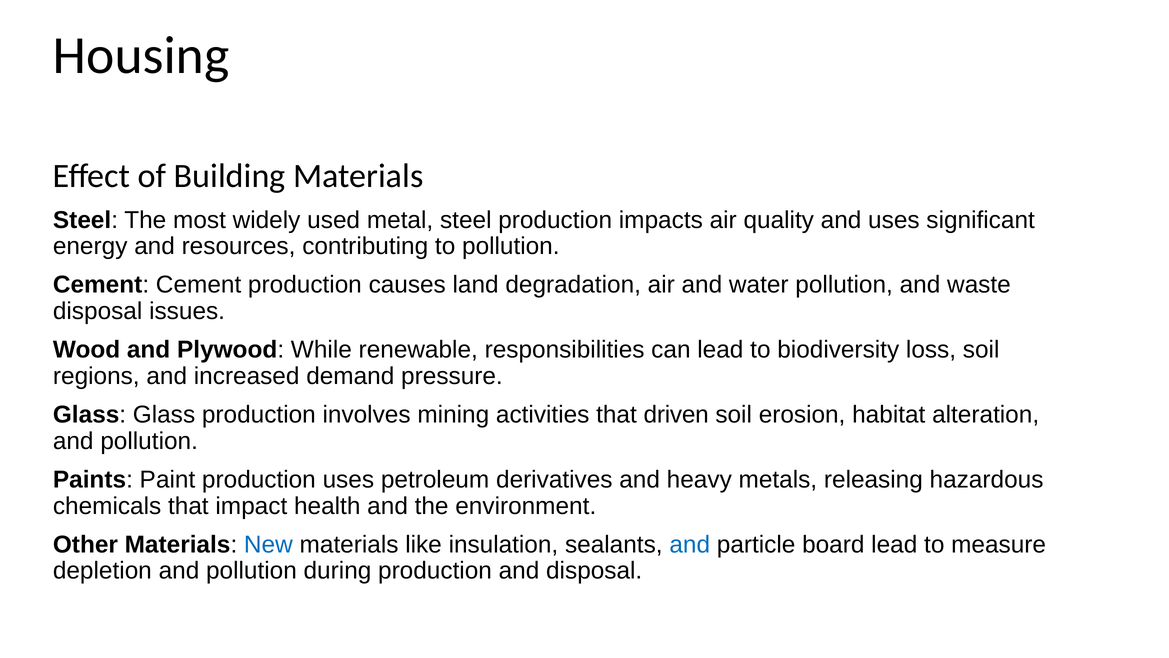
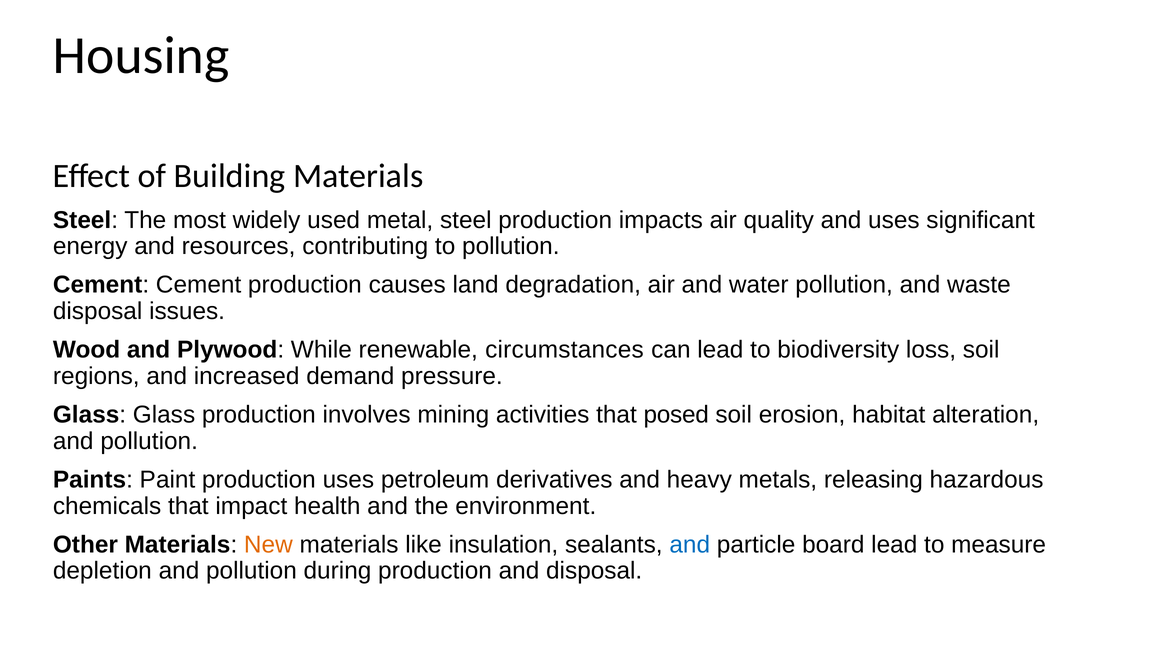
responsibilities: responsibilities -> circumstances (564, 350)
driven: driven -> posed (676, 414)
New colour: blue -> orange (268, 544)
